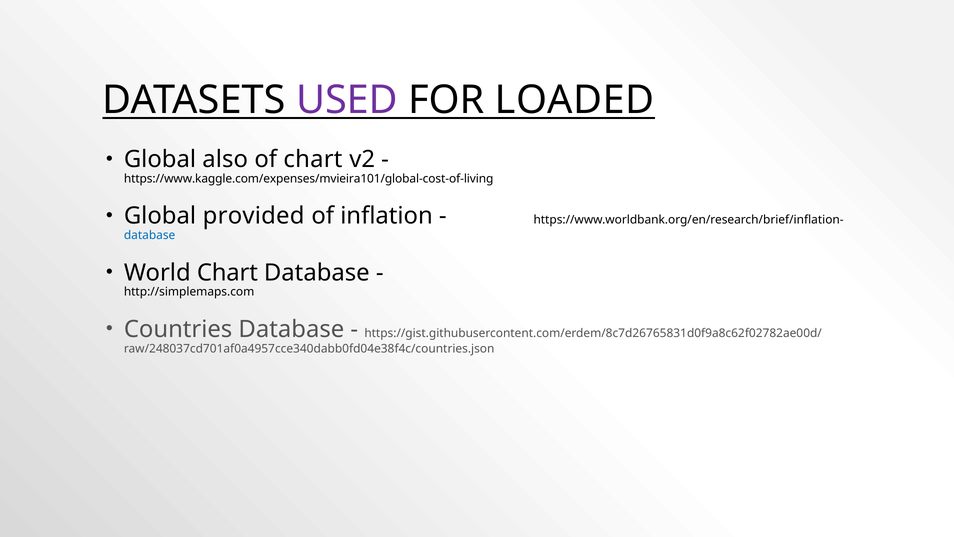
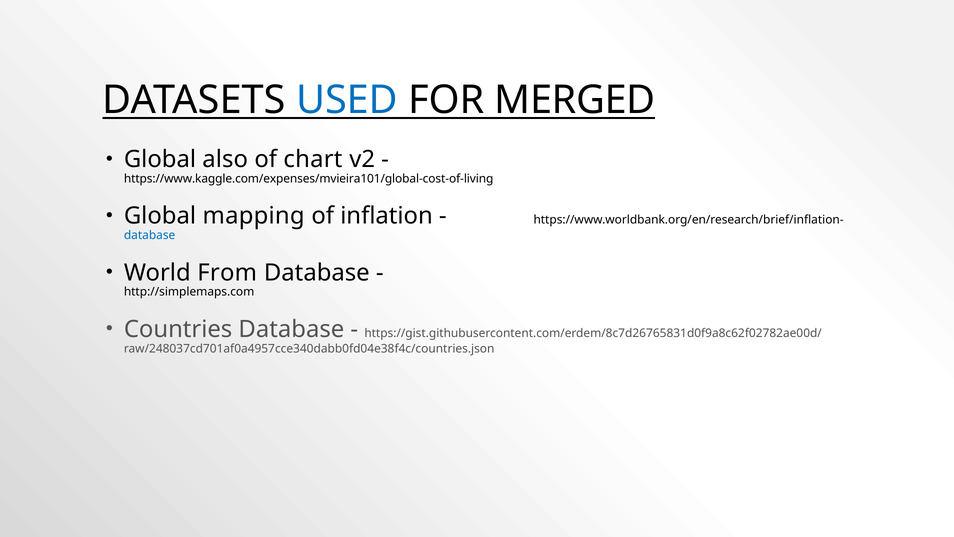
USED colour: purple -> blue (347, 100)
LOADED: LOADED -> MERGED (575, 100)
provided: provided -> mapping (254, 216)
World Chart: Chart -> From (227, 273)
